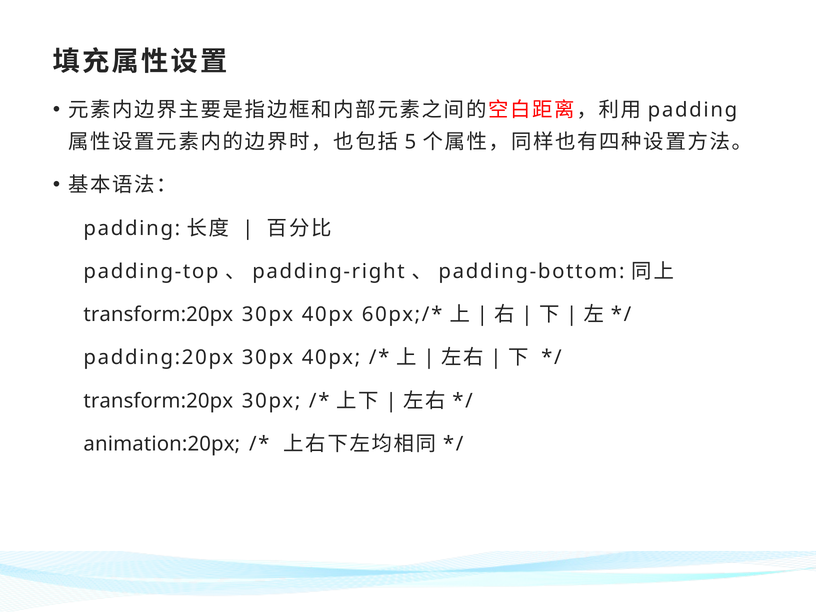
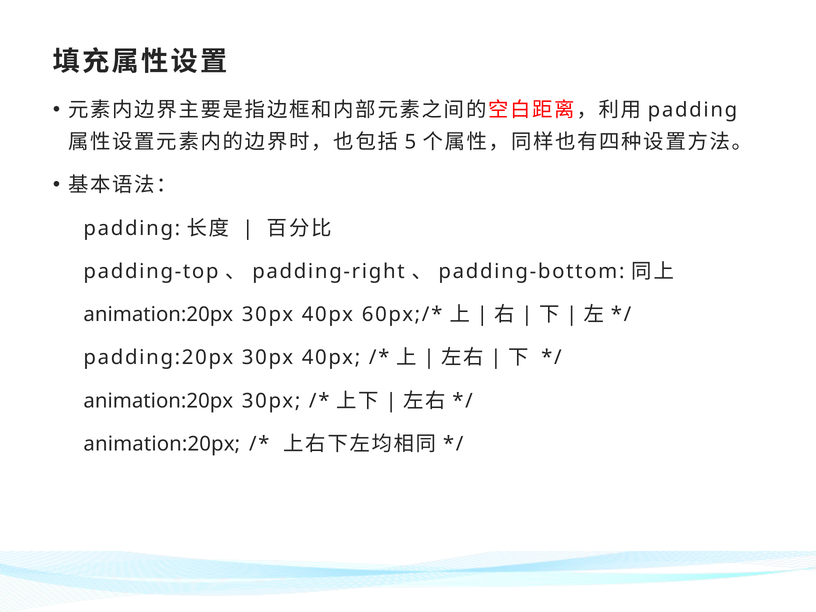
transform:20px: transform:20px -> animation:20px (158, 315)
transform:20px: transform:20px -> animation:20px (158, 401)
